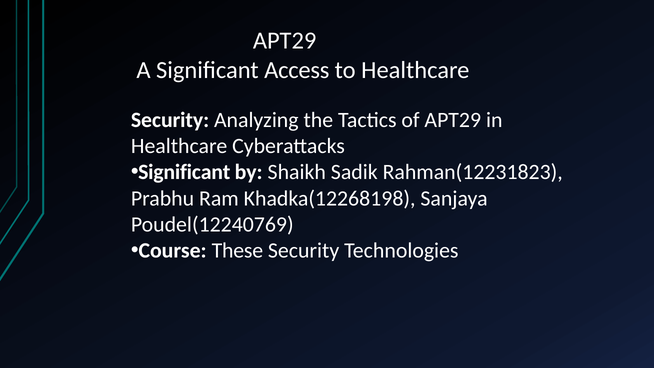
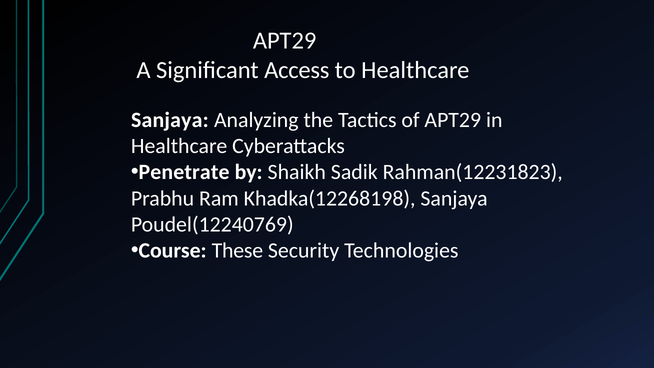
Security: Security -> Sanjaya (170, 120)
Significant: Significant -> Penetrate (184, 172)
